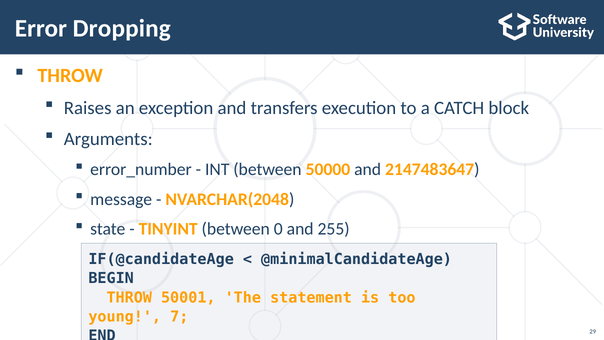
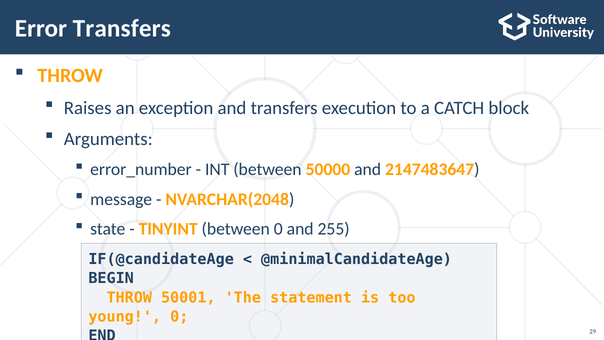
Error Dropping: Dropping -> Transfers (122, 29)
young 7: 7 -> 0 (179, 316)
